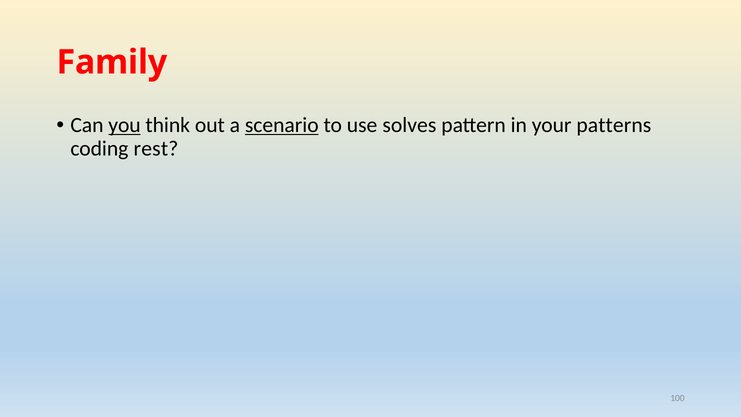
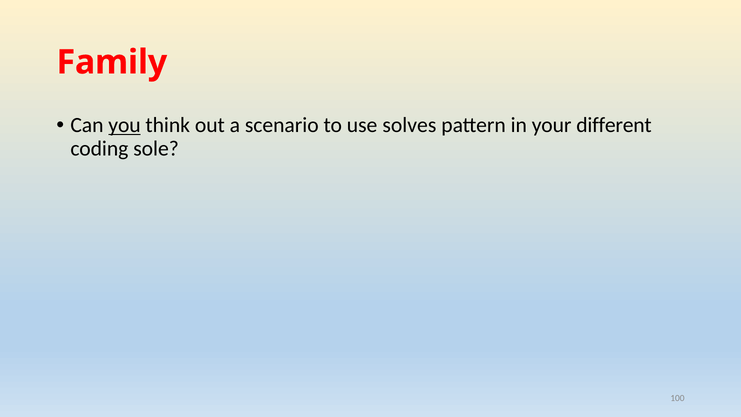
scenario underline: present -> none (282, 125)
patterns: patterns -> different (614, 125)
rest: rest -> sole (156, 149)
